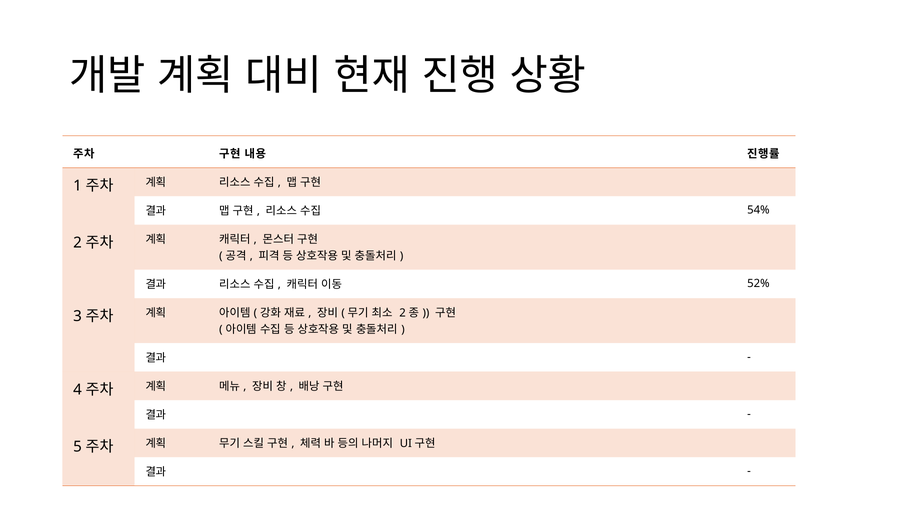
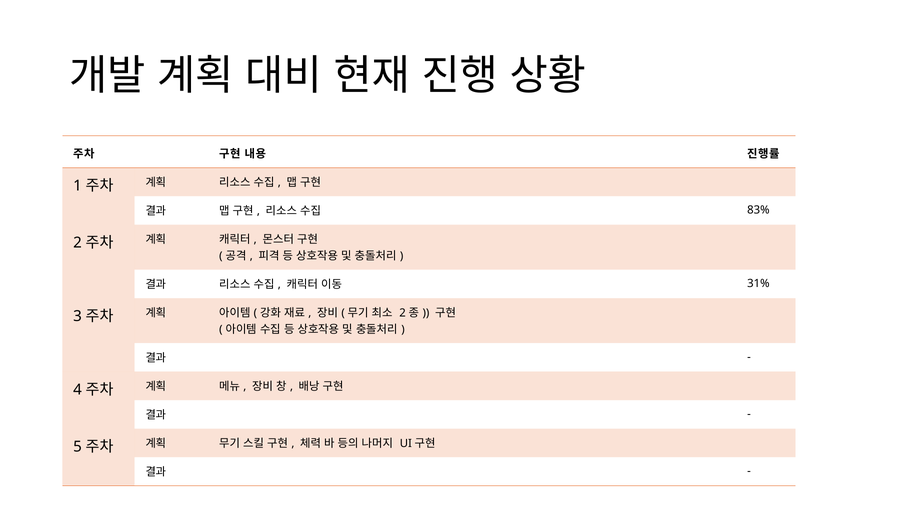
54%: 54% -> 83% (758, 210)
52%: 52% -> 31% (758, 284)
